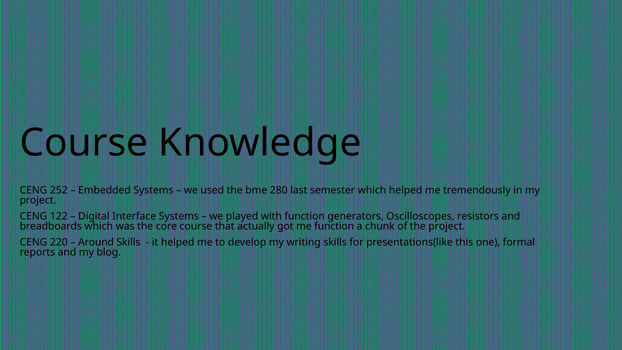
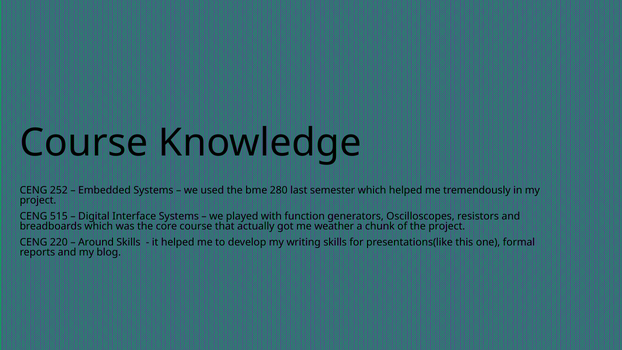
122: 122 -> 515 (59, 216)
me function: function -> weather (334, 226)
